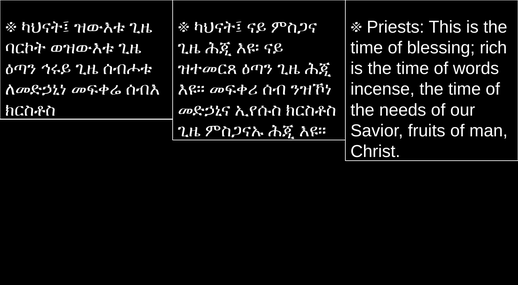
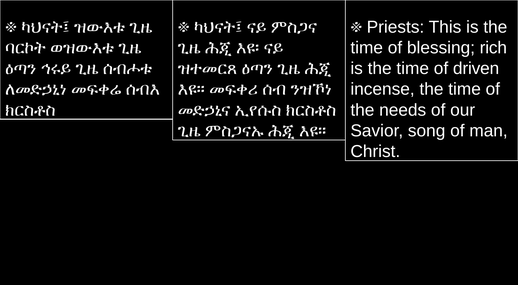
words: words -> driven (476, 69)
fruits: fruits -> song (427, 131)
